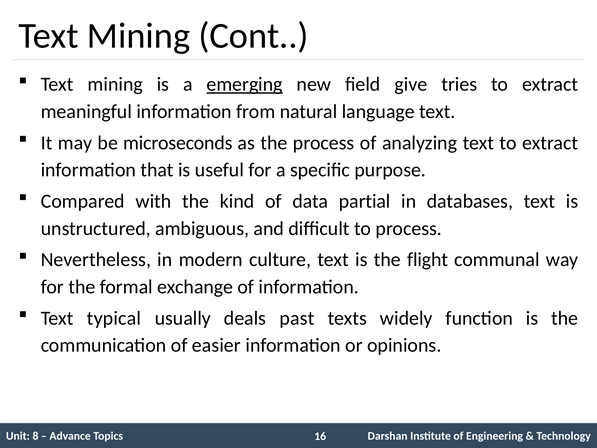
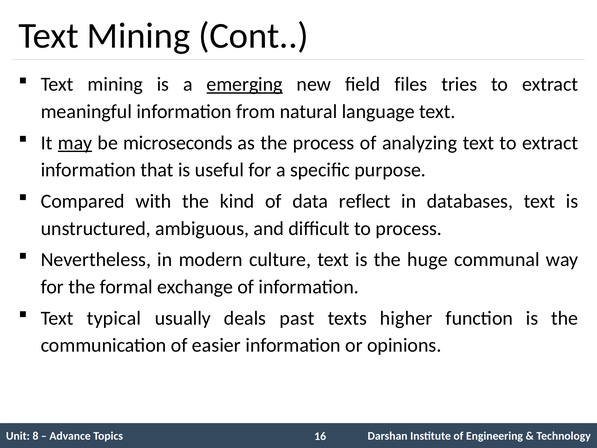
give: give -> files (411, 84)
may underline: none -> present (75, 143)
partial: partial -> reflect (365, 201)
flight: flight -> huge (427, 260)
widely: widely -> higher (406, 318)
